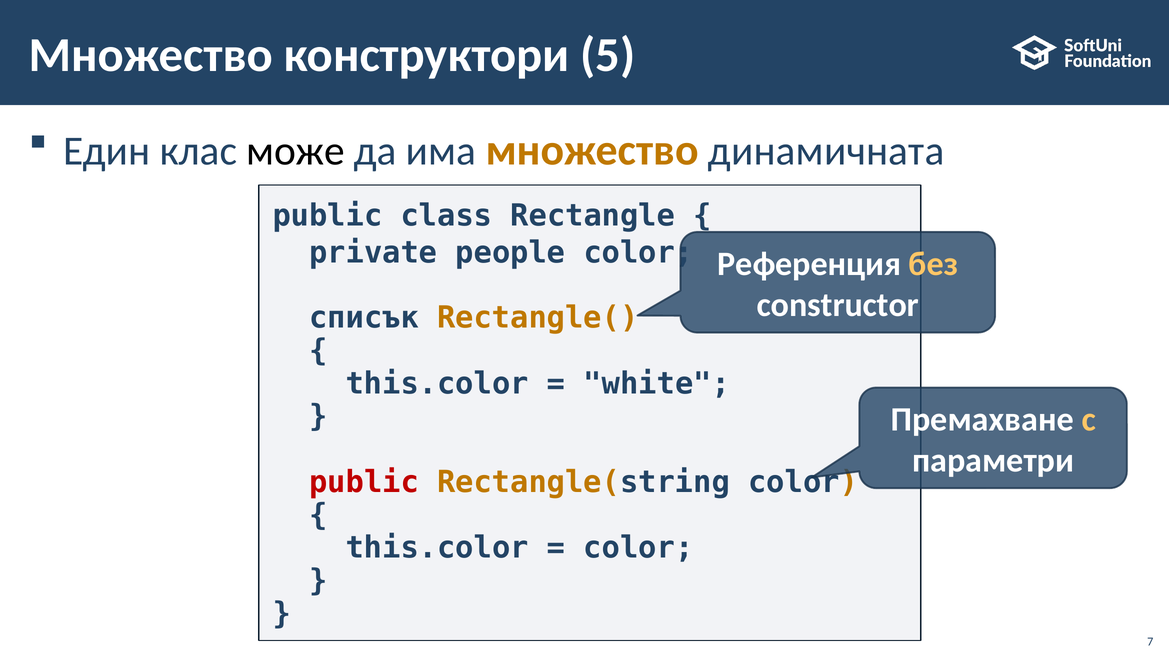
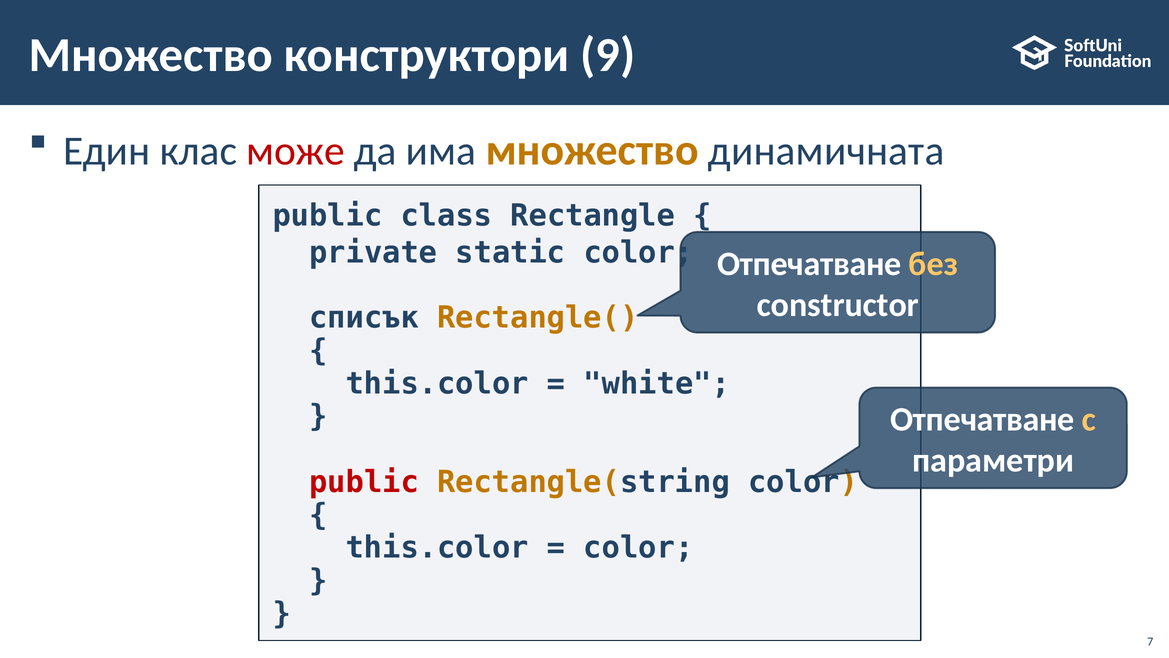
5: 5 -> 9 (608, 55)
може colour: black -> red (296, 151)
people: people -> static (510, 252)
Референция: Референция -> Отпечатване (809, 264)
Премахване: Премахване -> Отпечатване (982, 419)
